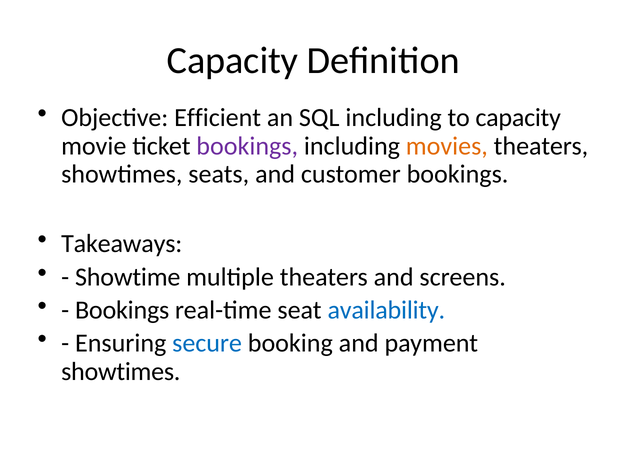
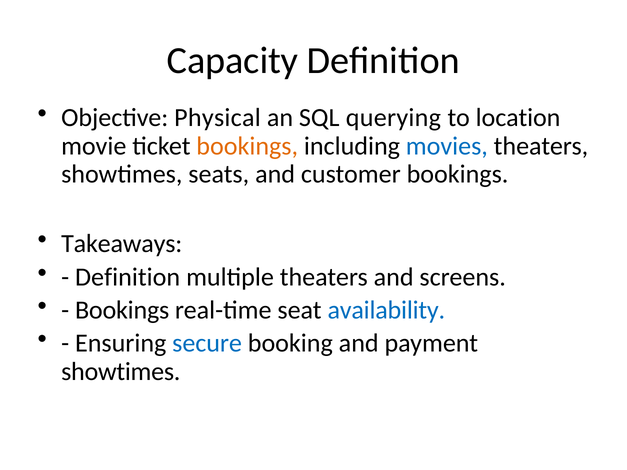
Efficient: Efficient -> Physical (218, 118)
SQL including: including -> querying (393, 118)
to capacity: capacity -> location (518, 118)
bookings colour: purple -> orange (247, 146)
movies colour: orange -> blue (447, 146)
Showtime: Showtime -> Definition (128, 277)
